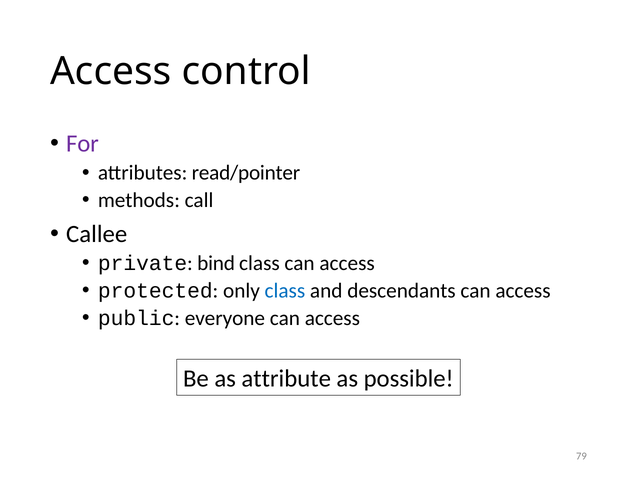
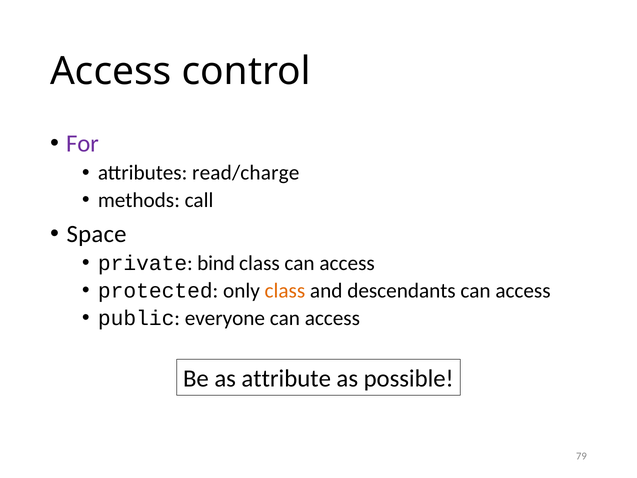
read/pointer: read/pointer -> read/charge (246, 173)
Callee: Callee -> Space (97, 234)
class colour: blue -> orange (285, 290)
